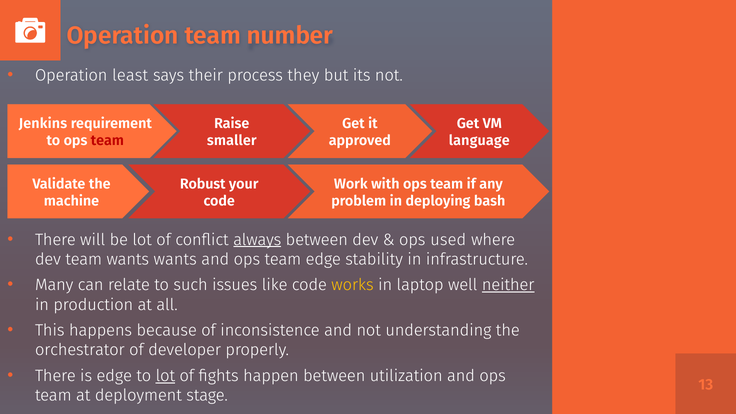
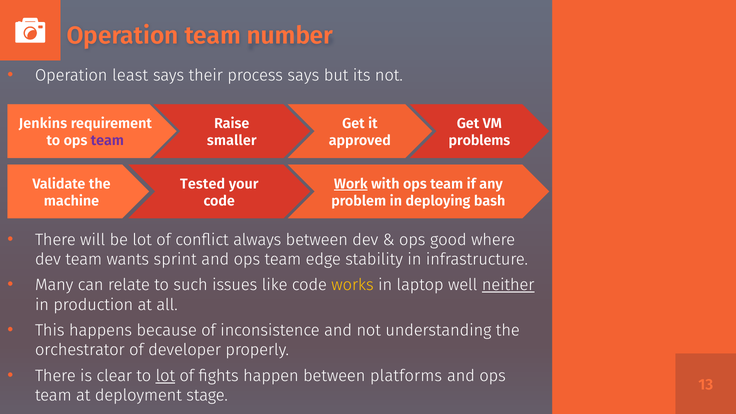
process they: they -> says (303, 75)
team colour: red -> purple (107, 141)
language: language -> problems (479, 141)
Robust: Robust -> Tested (203, 184)
Work underline: none -> present (351, 184)
always underline: present -> none (257, 240)
used: used -> good (448, 240)
wants wants: wants -> sprint (175, 259)
is edge: edge -> clear (114, 376)
utilization: utilization -> platforms (406, 376)
